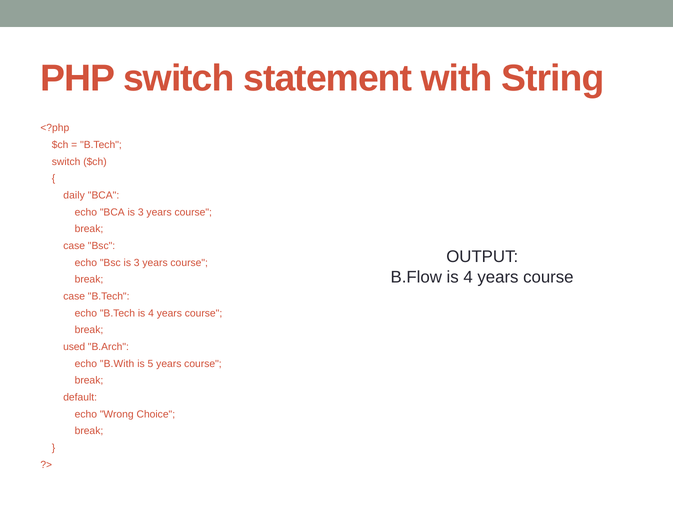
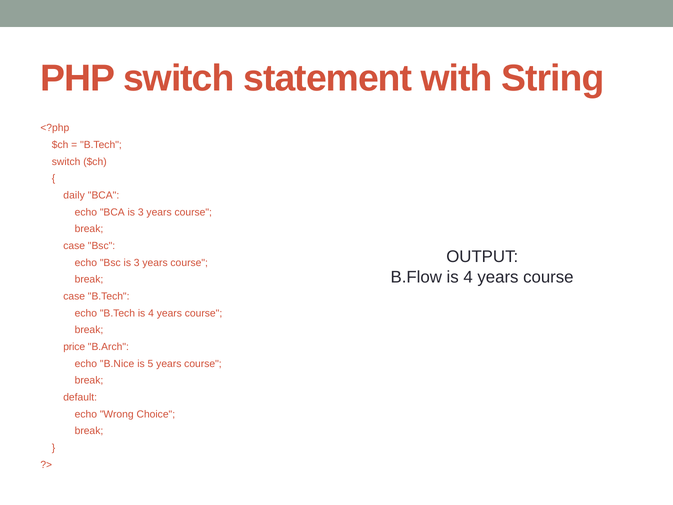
used: used -> price (74, 347)
B.With: B.With -> B.Nice (117, 364)
